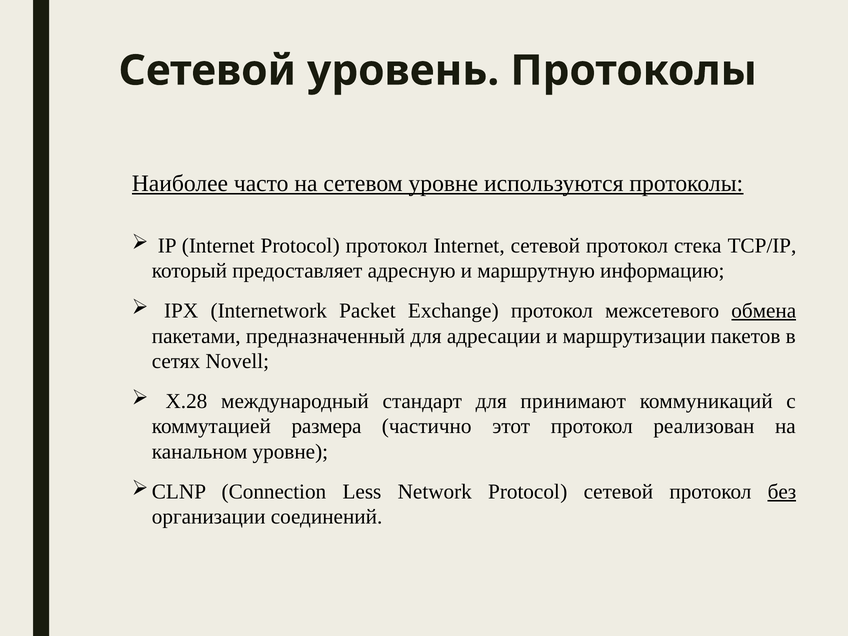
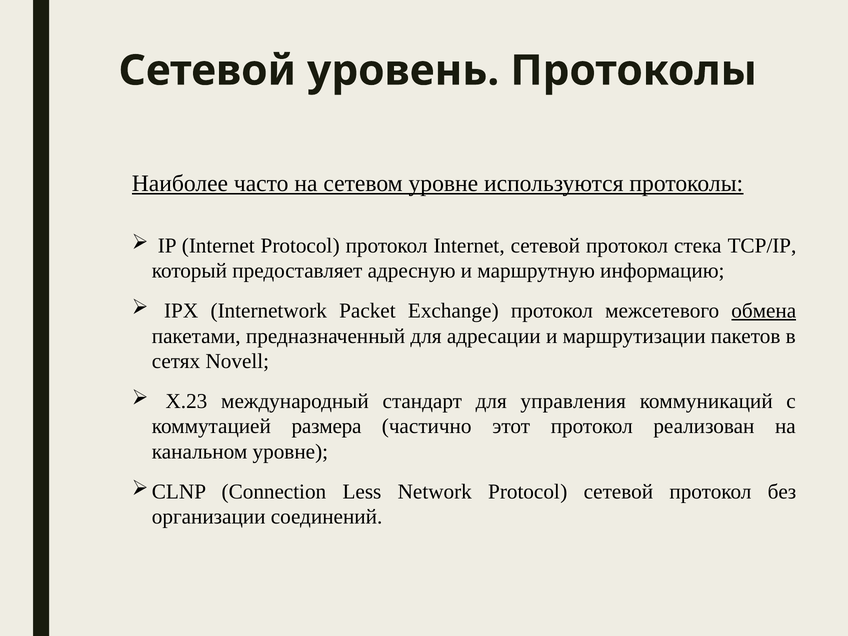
X.28: X.28 -> X.23 (186, 401)
принимают: принимают -> управления (573, 401)
без underline: present -> none (782, 492)
